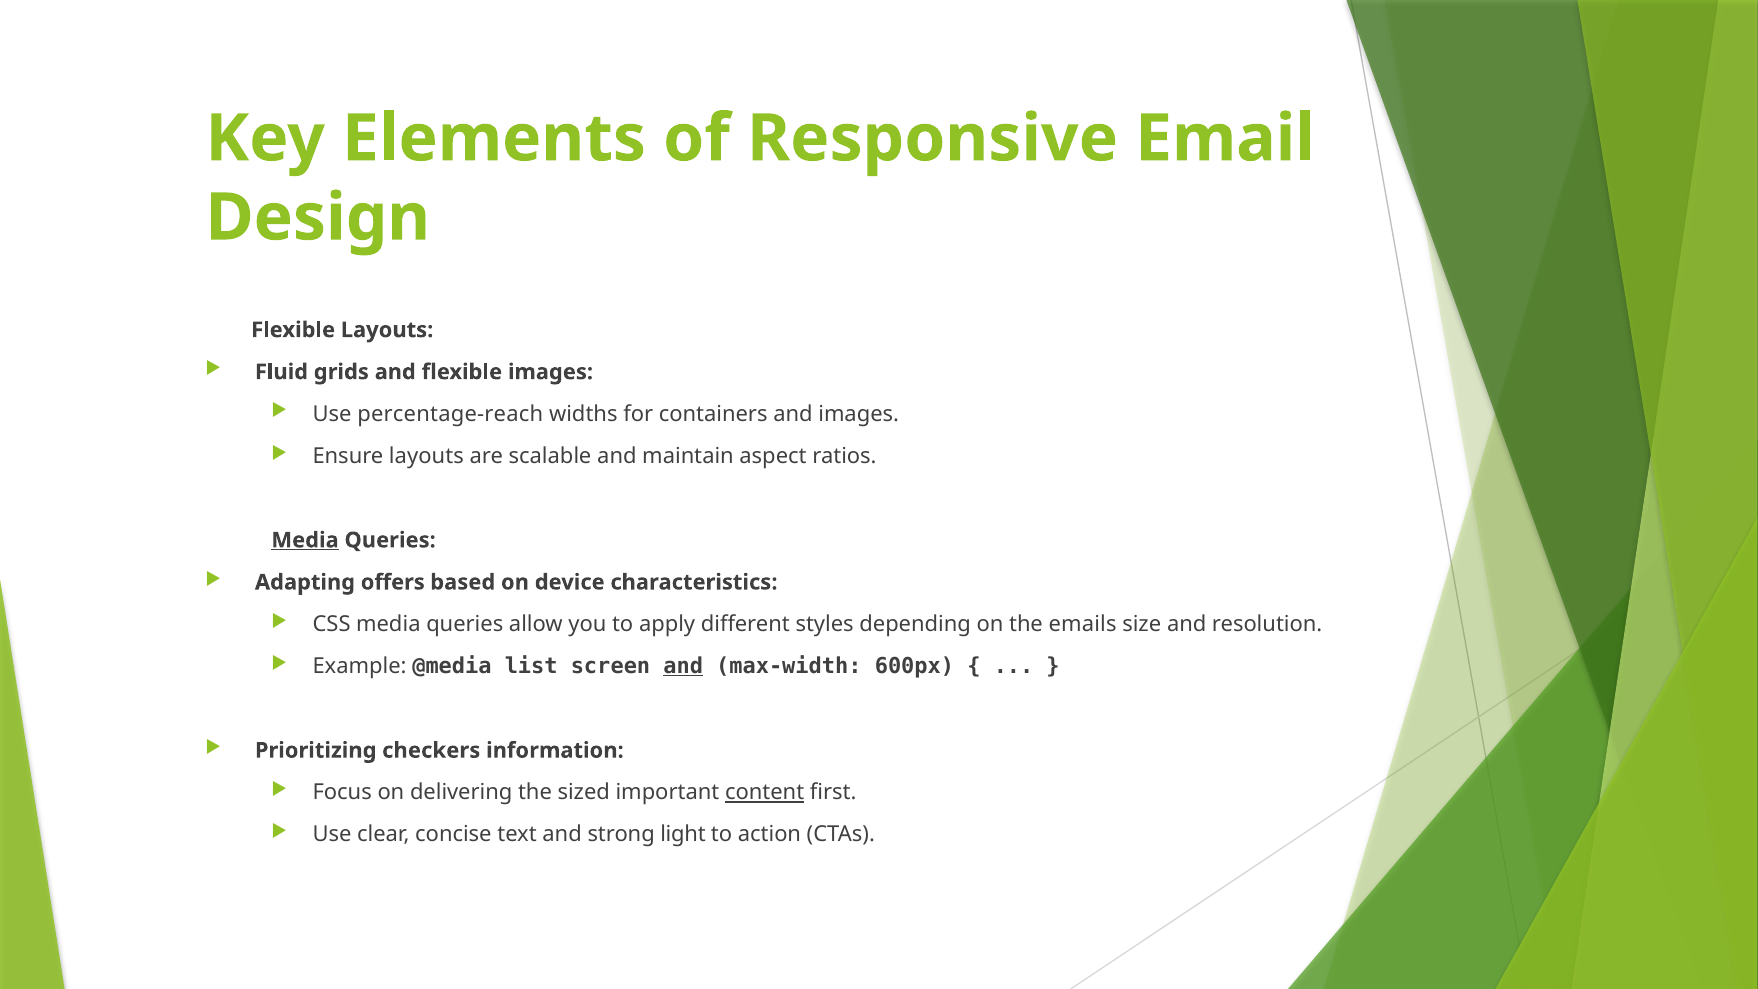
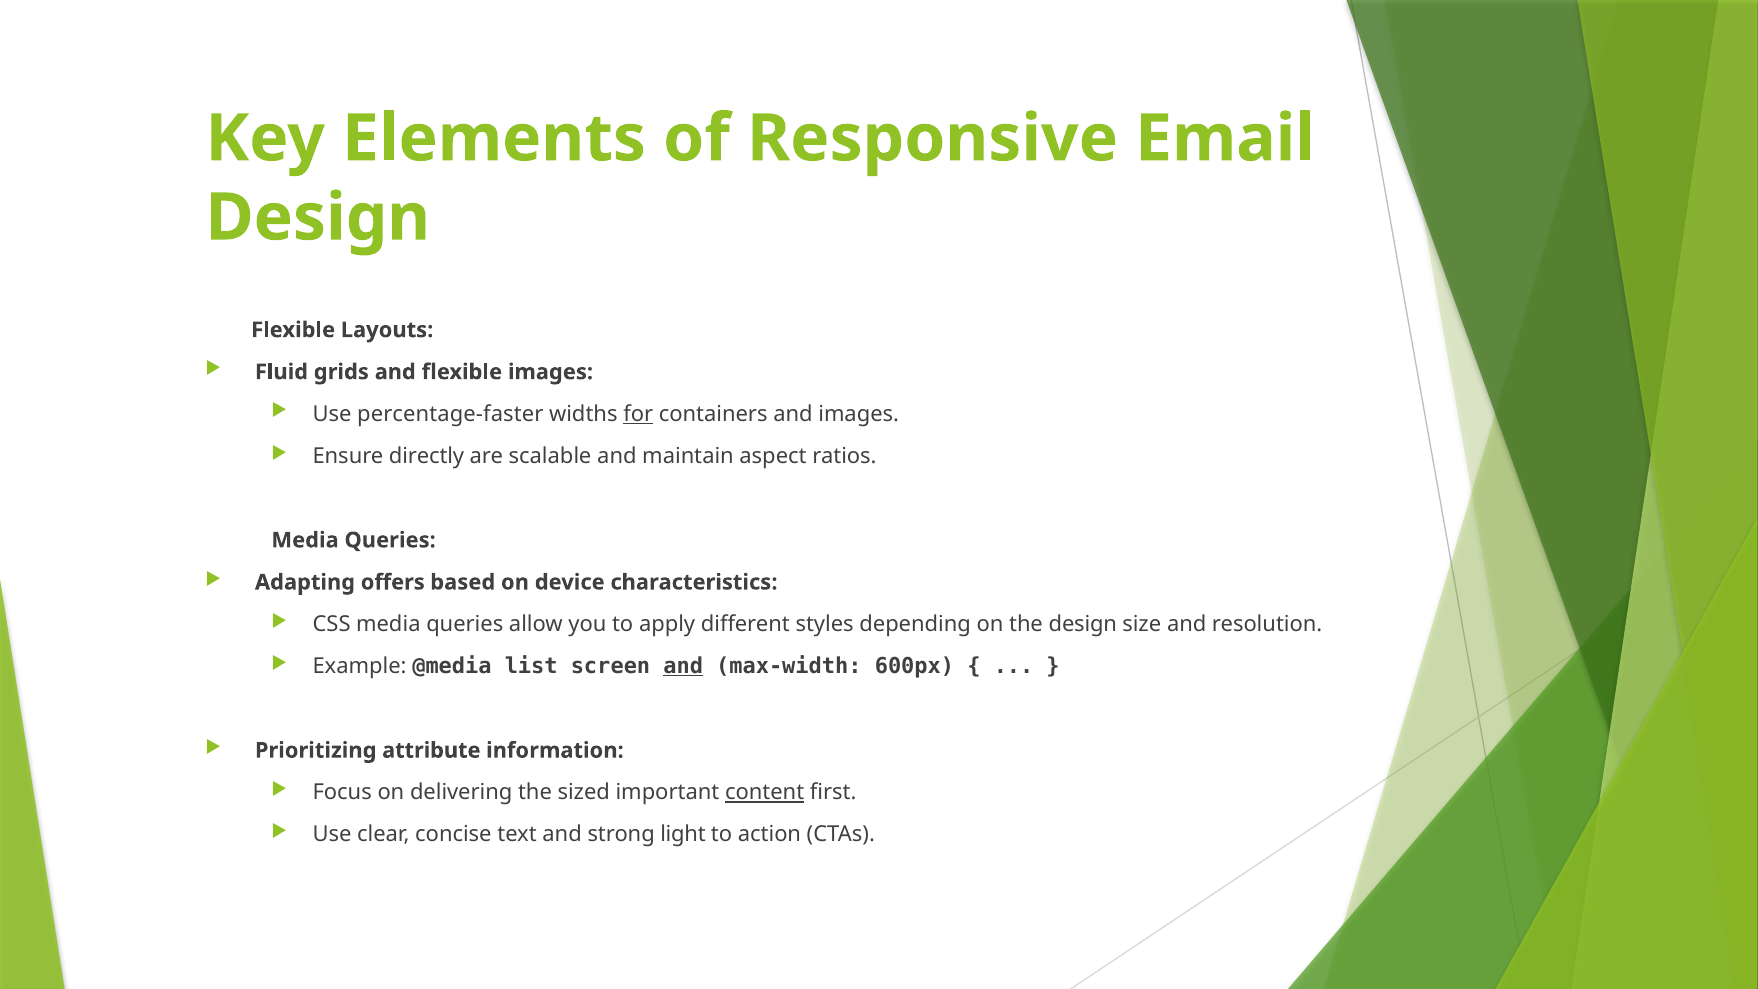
percentage-reach: percentage-reach -> percentage-faster (450, 414)
for underline: none -> present (638, 414)
Ensure layouts: layouts -> directly (427, 456)
Media underline: present -> none (305, 540)
the emails: emails -> design (1083, 624)
checkers: checkers -> attribute (431, 750)
